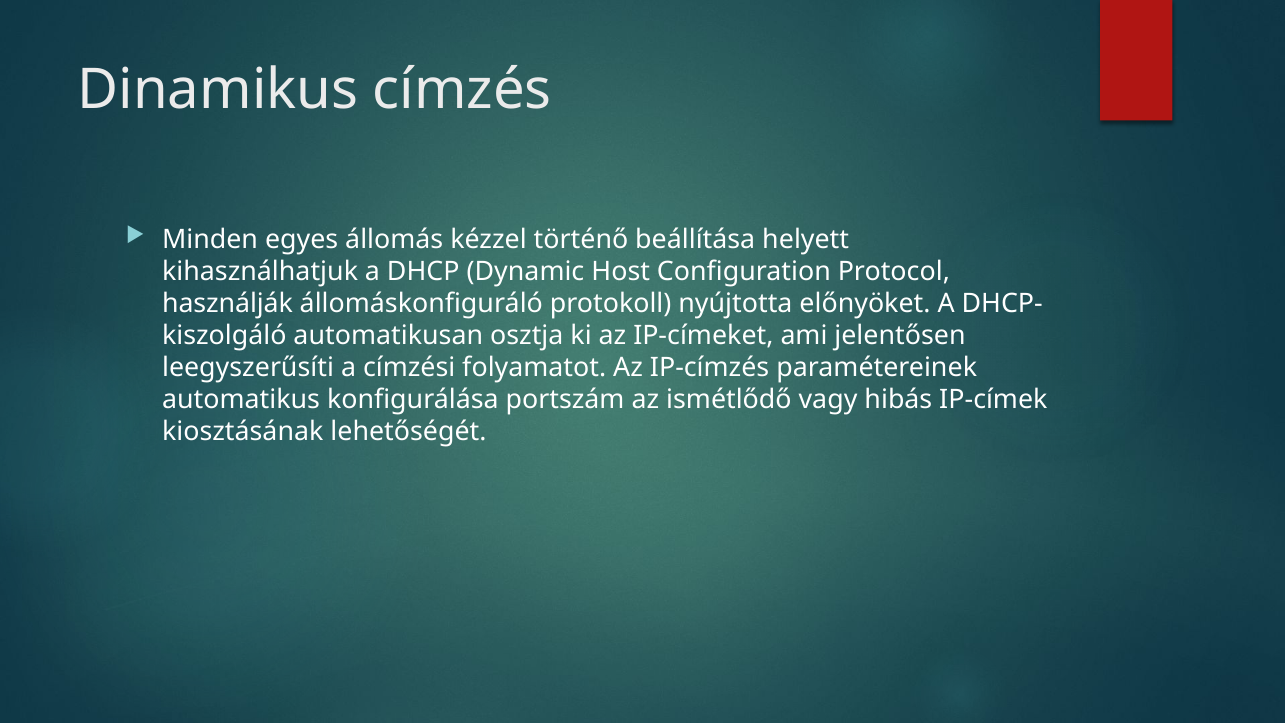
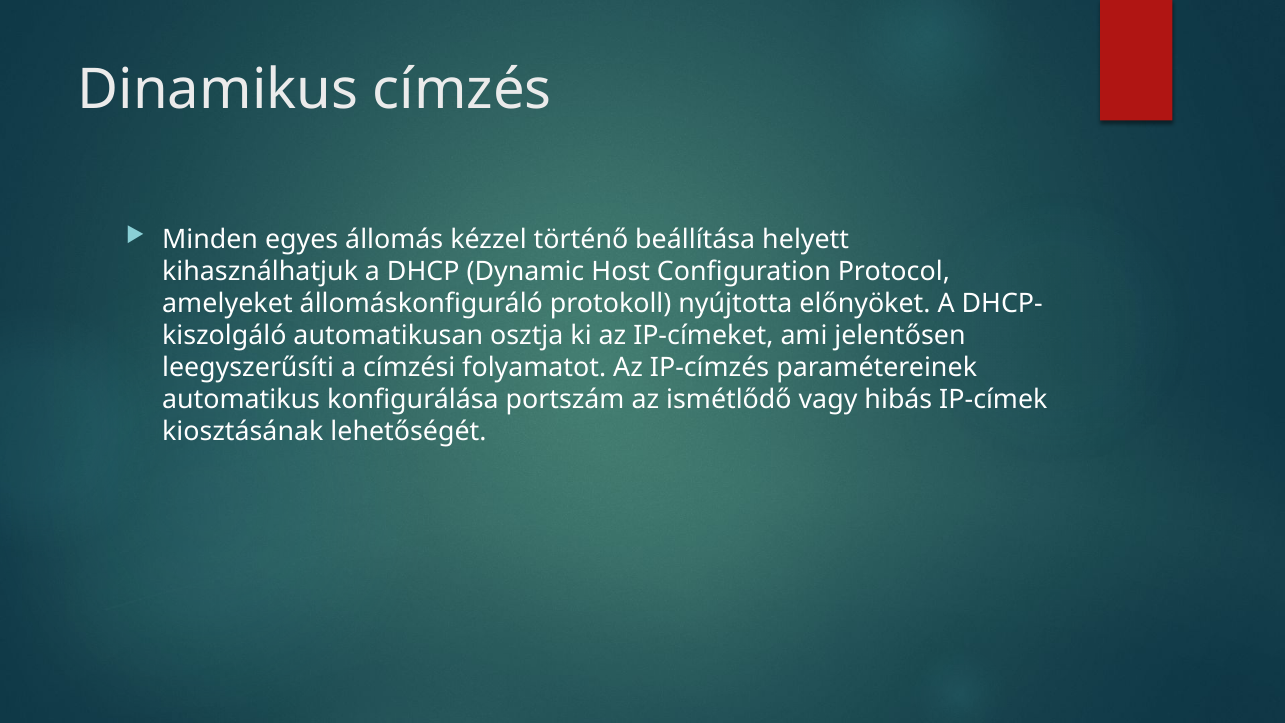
használják: használják -> amelyeket (227, 303)
